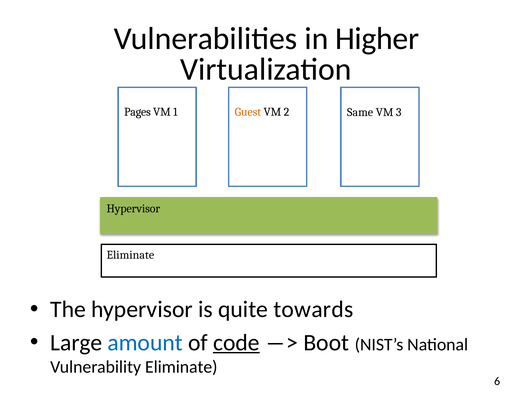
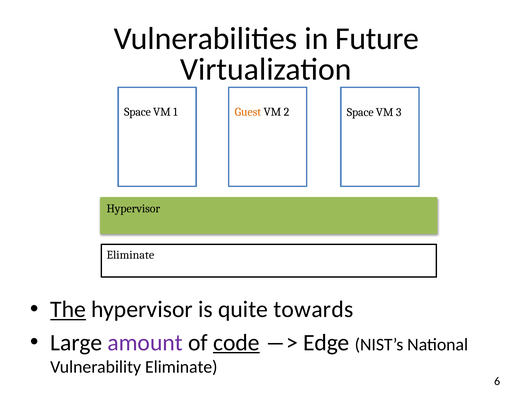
Higher: Higher -> Future (377, 39)
Pages: Pages -> Space (137, 112)
2 Same: Same -> Space (360, 112)
The underline: none -> present (68, 309)
amount colour: blue -> purple (145, 343)
Boot: Boot -> Edge (326, 343)
